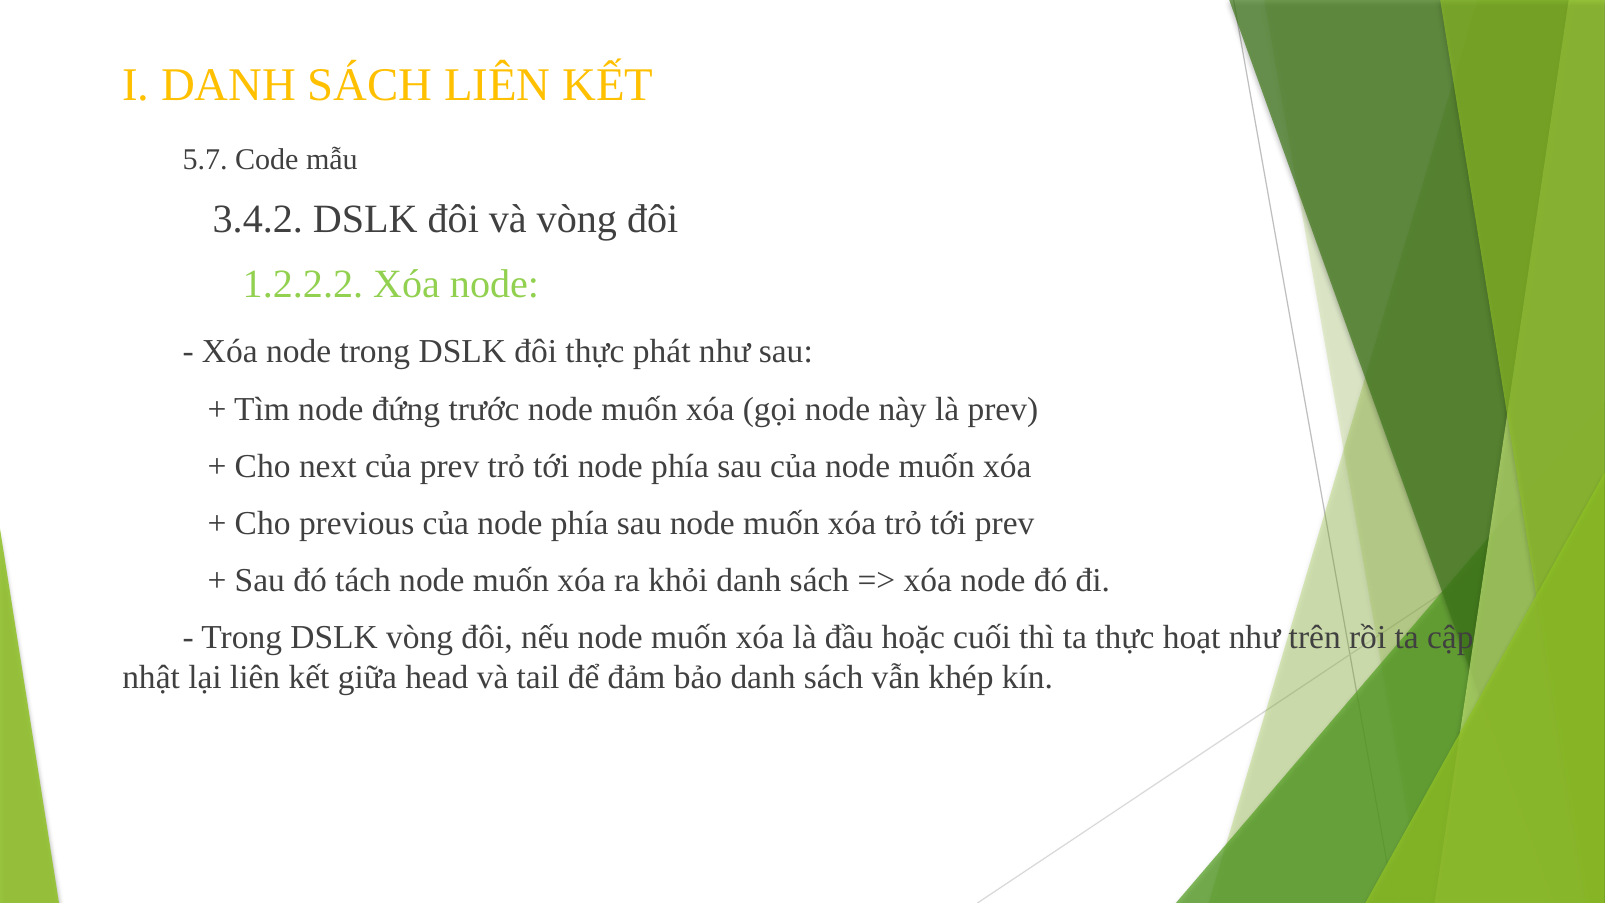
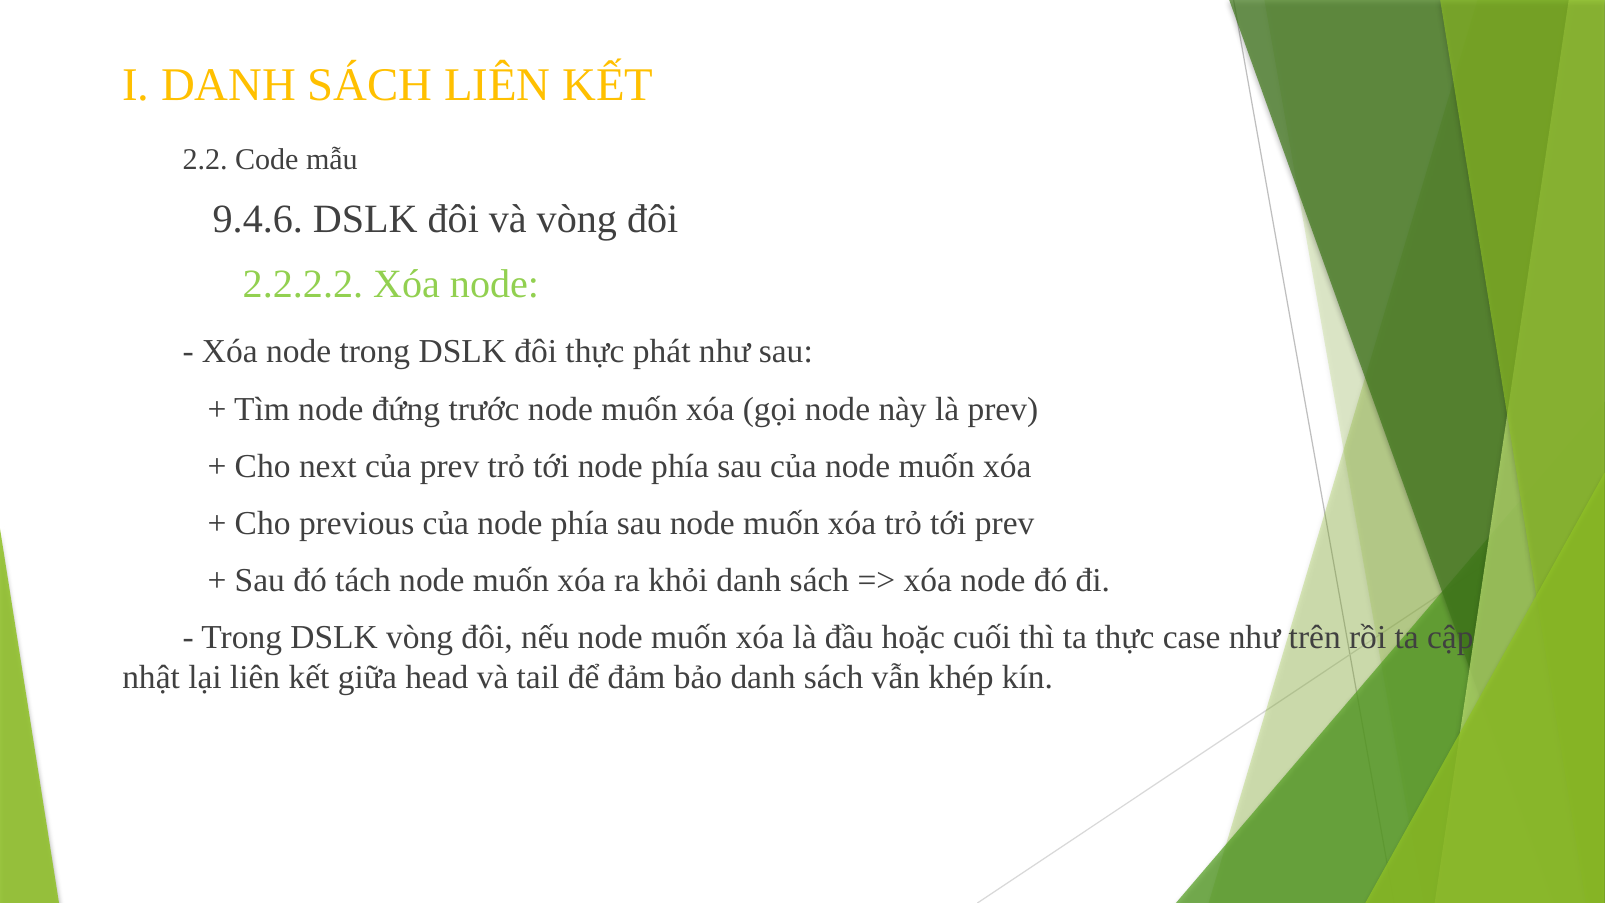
5.7: 5.7 -> 2.2 (205, 160)
3.4.2: 3.4.2 -> 9.4.6 (258, 219)
1.2.2.2: 1.2.2.2 -> 2.2.2.2 (303, 284)
hoạt: hoạt -> case (1192, 637)
